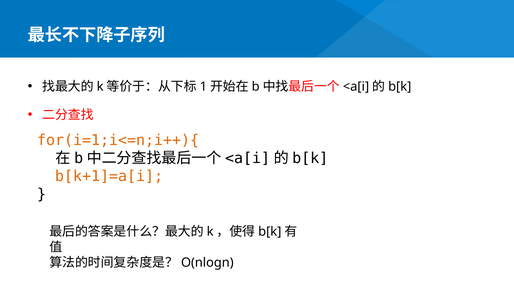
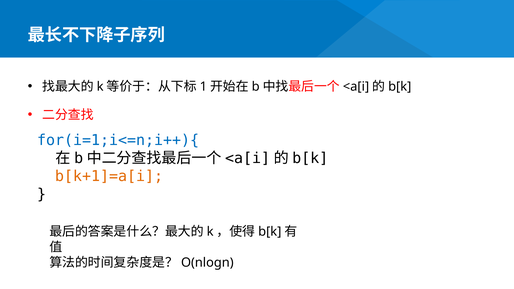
for(i=1;i<=n;i++){ colour: orange -> blue (118, 140)
